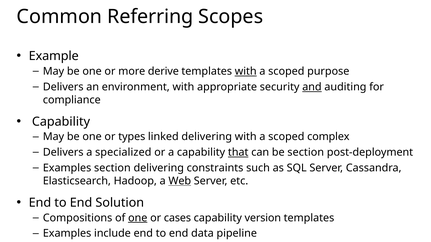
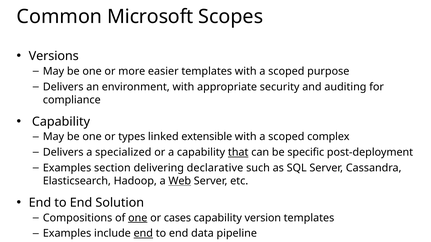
Referring: Referring -> Microsoft (150, 17)
Example: Example -> Versions (54, 56)
derive: derive -> easier (163, 71)
with underline: present -> none (246, 71)
and underline: present -> none (312, 87)
linked delivering: delivering -> extensible (207, 137)
be section: section -> specific (306, 153)
constraints: constraints -> declarative (215, 168)
end underline: none -> present (143, 234)
